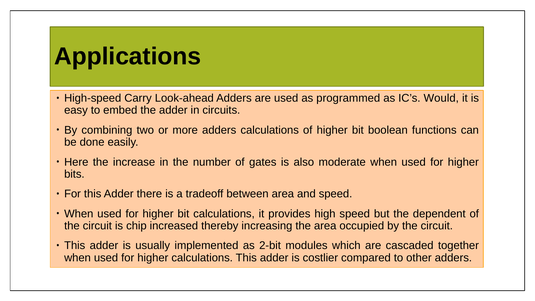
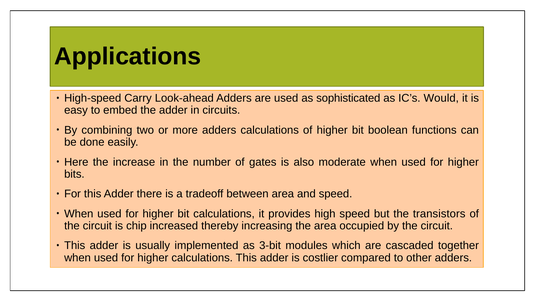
programmed: programmed -> sophisticated (348, 98)
dependent: dependent -> transistors (439, 214)
2-bit: 2-bit -> 3-bit (270, 246)
